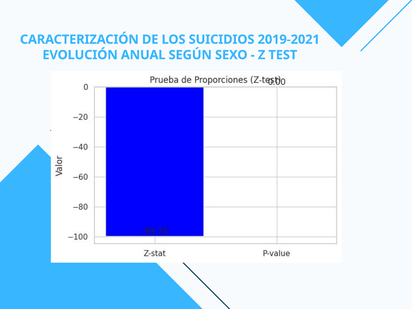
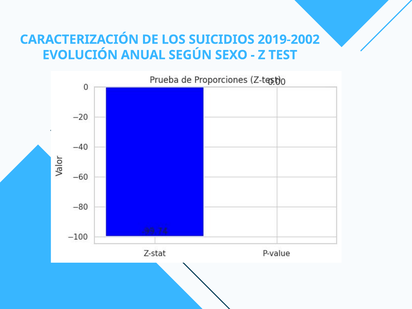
2019-2021: 2019-2021 -> 2019-2002 (289, 40)
